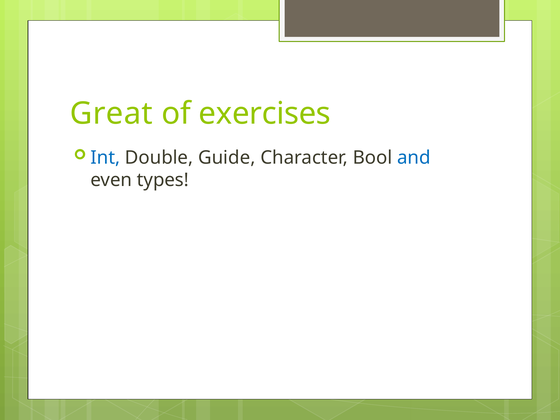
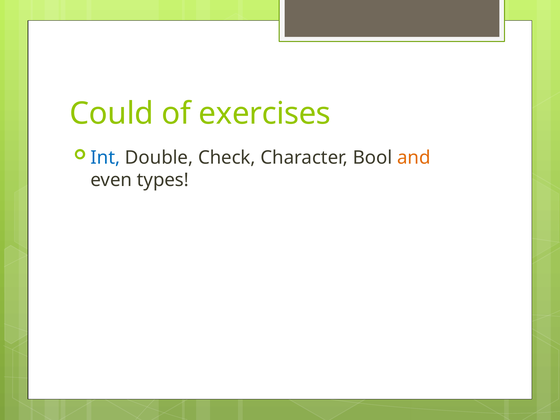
Great: Great -> Could (112, 114)
Guide: Guide -> Check (227, 158)
and colour: blue -> orange (414, 158)
